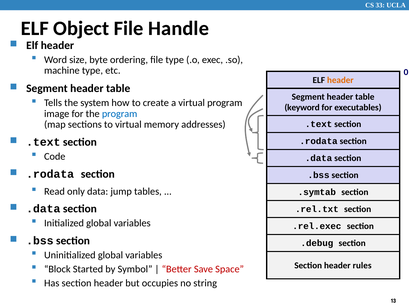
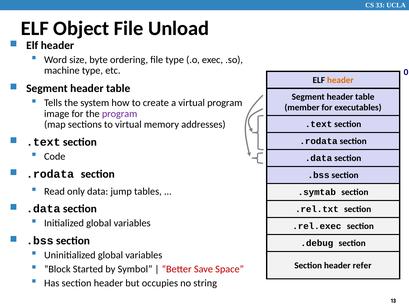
Handle: Handle -> Unload (179, 28)
keyword: keyword -> member (302, 108)
program colour: blue -> purple (120, 114)
rules: rules -> refer (362, 266)
